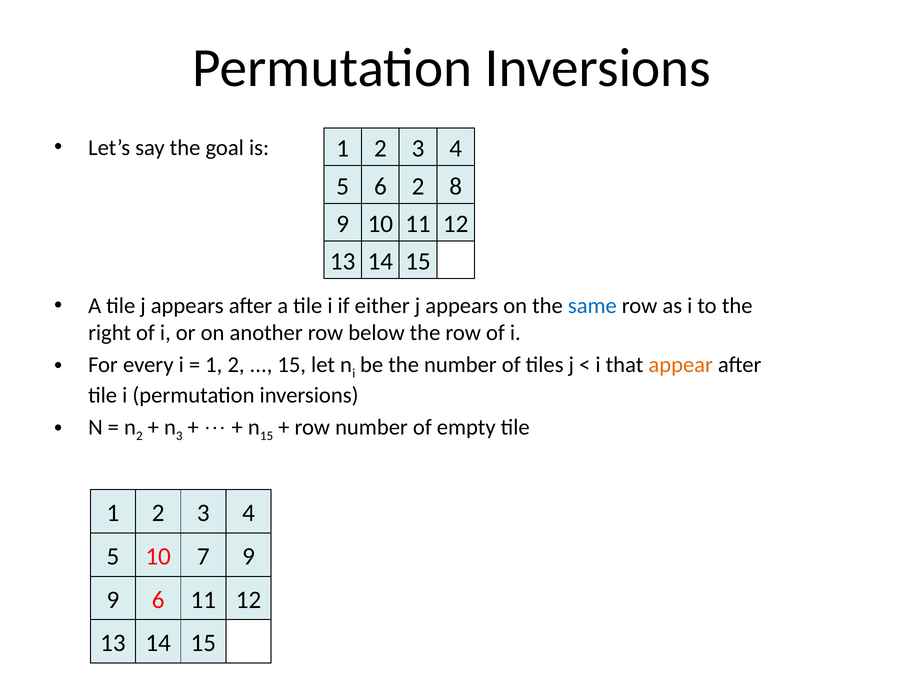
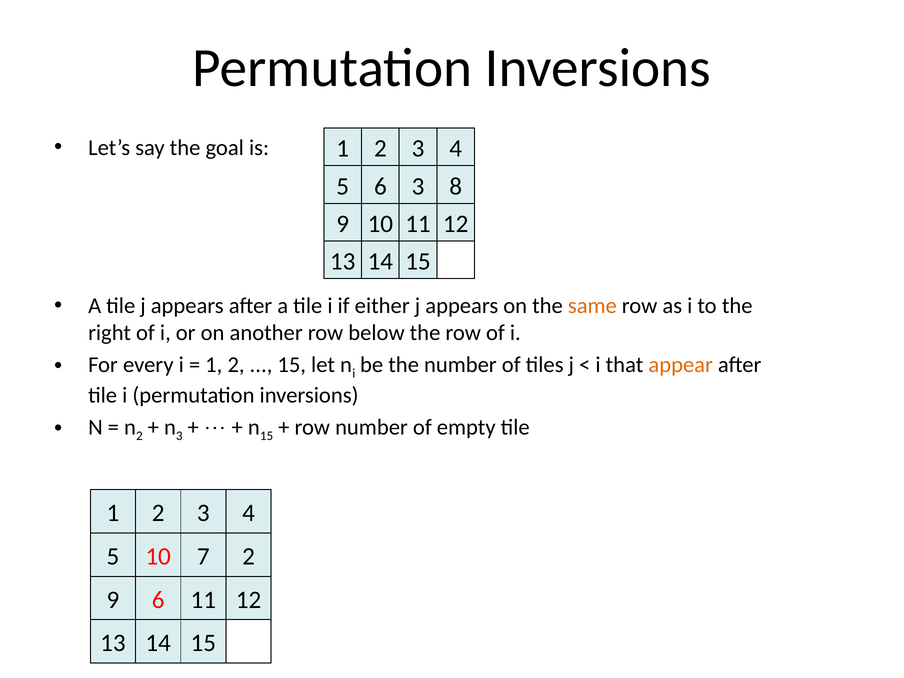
6 2: 2 -> 3 (418, 186)
same colour: blue -> orange (592, 306)
7 9: 9 -> 2 (249, 556)
